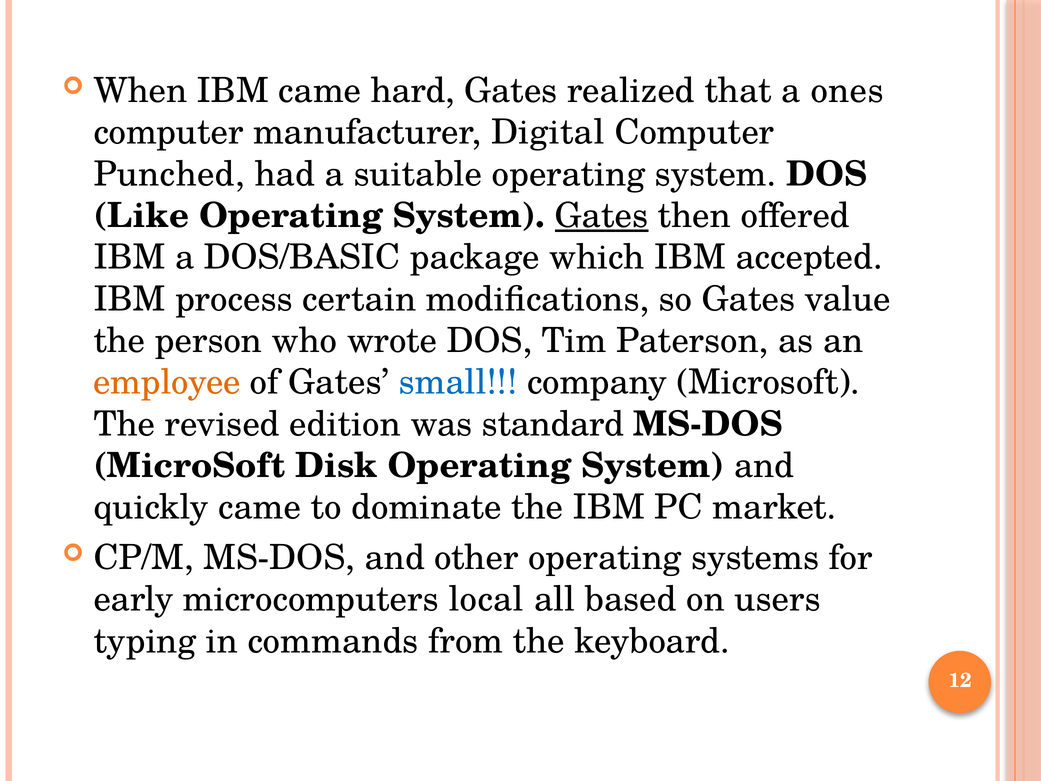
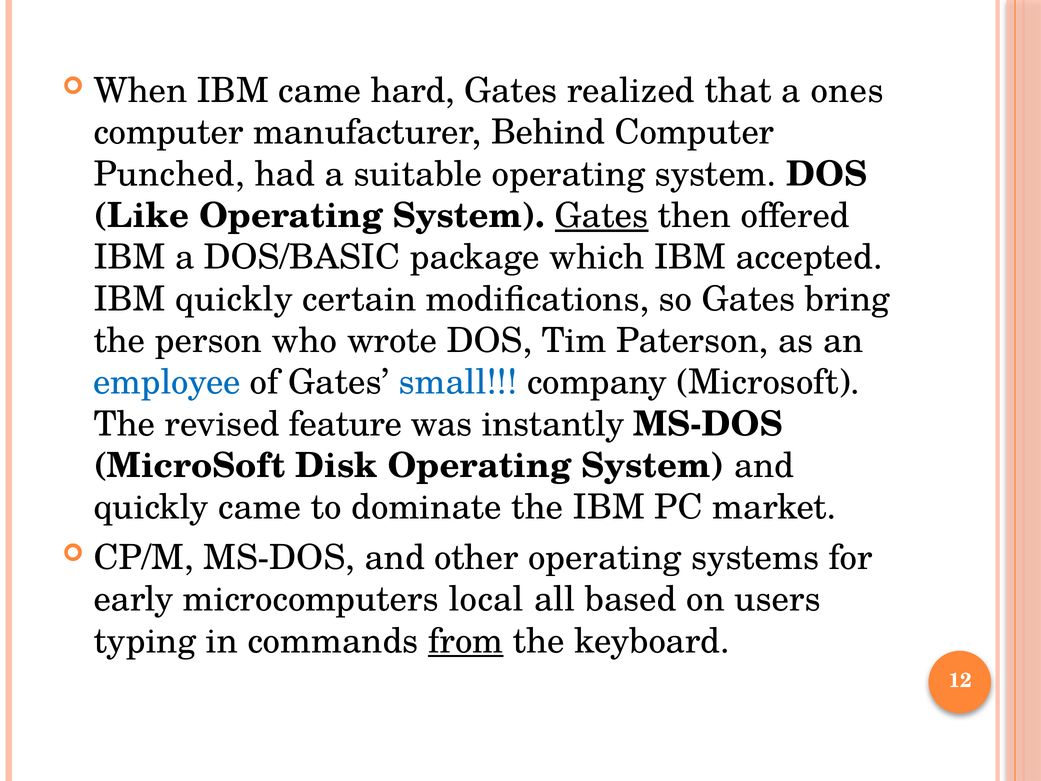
Digital: Digital -> Behind (548, 132)
IBM process: process -> quickly (234, 299)
value: value -> bring (847, 299)
employee colour: orange -> blue (167, 382)
edition: edition -> feature (345, 424)
standard: standard -> instantly (553, 424)
from underline: none -> present (466, 641)
